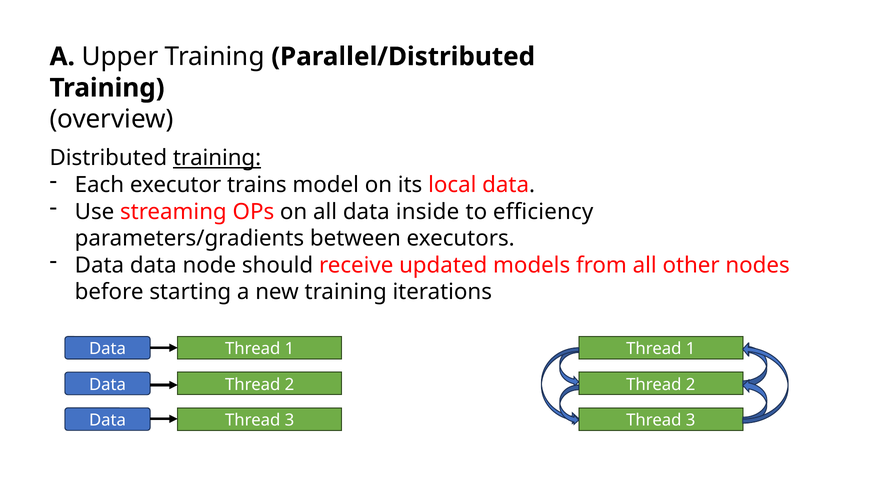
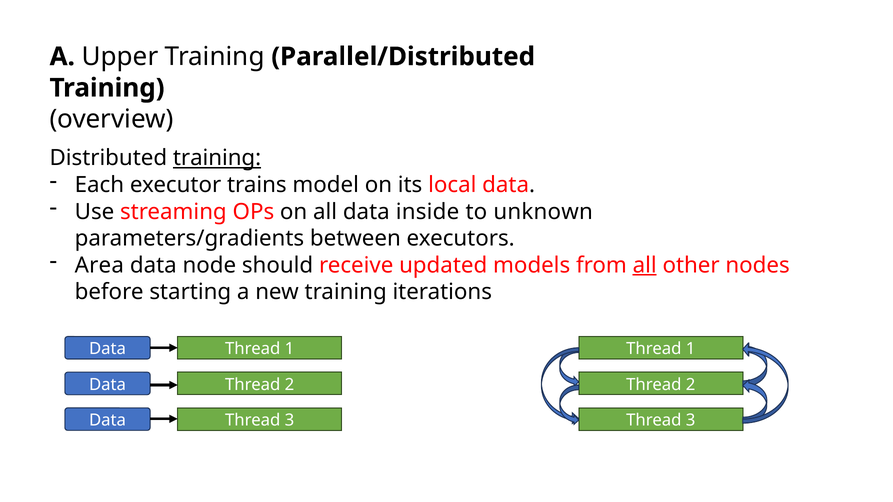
efficiency: efficiency -> unknown (543, 212)
Data: Data -> Area (99, 265)
all underline: none -> present (645, 265)
